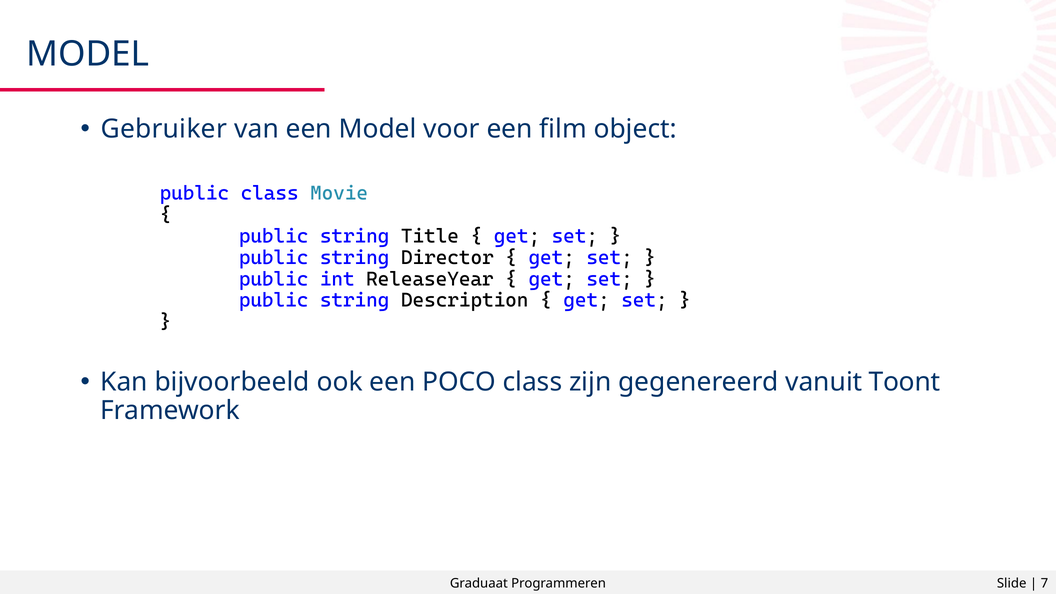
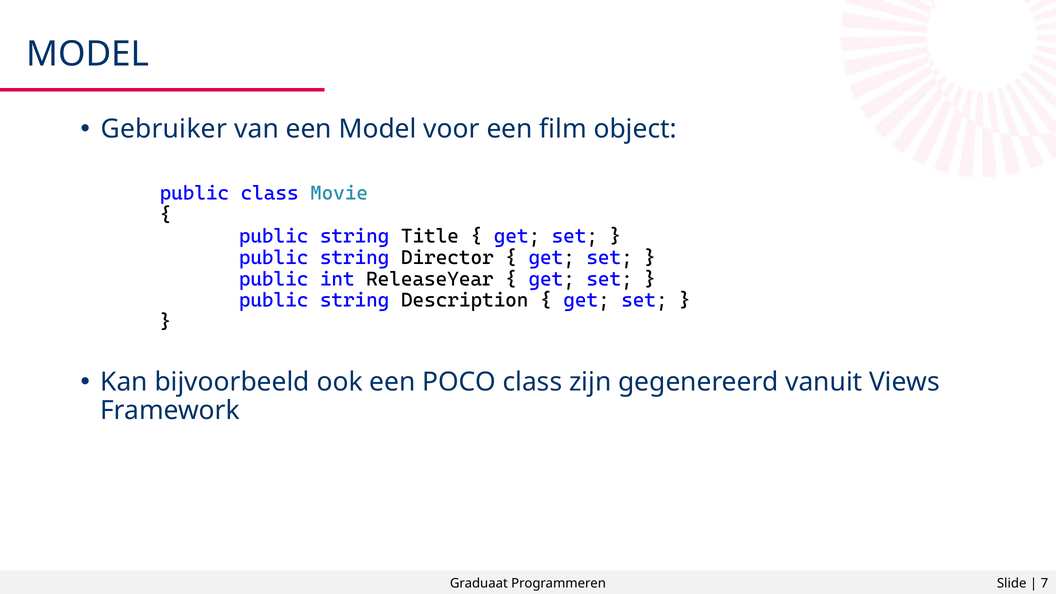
Toont: Toont -> Views (904, 382)
